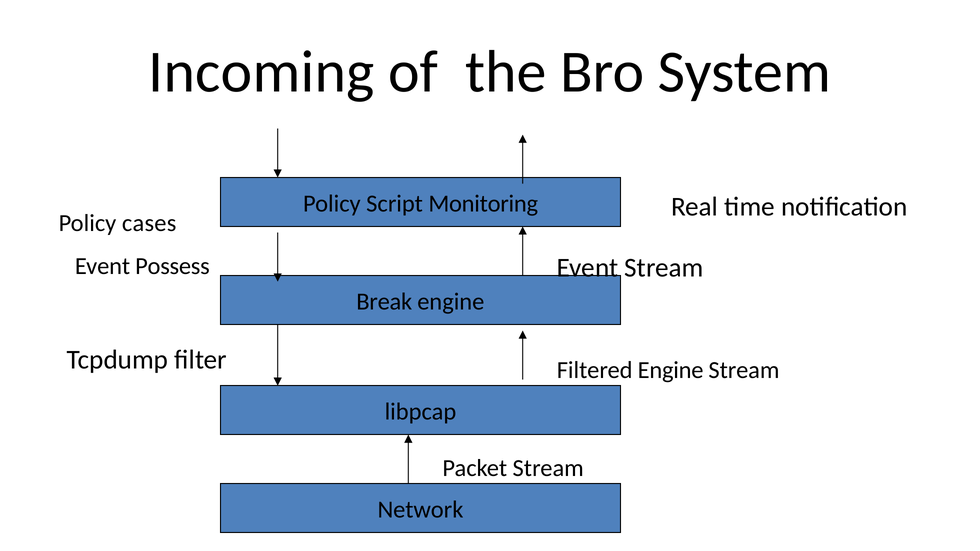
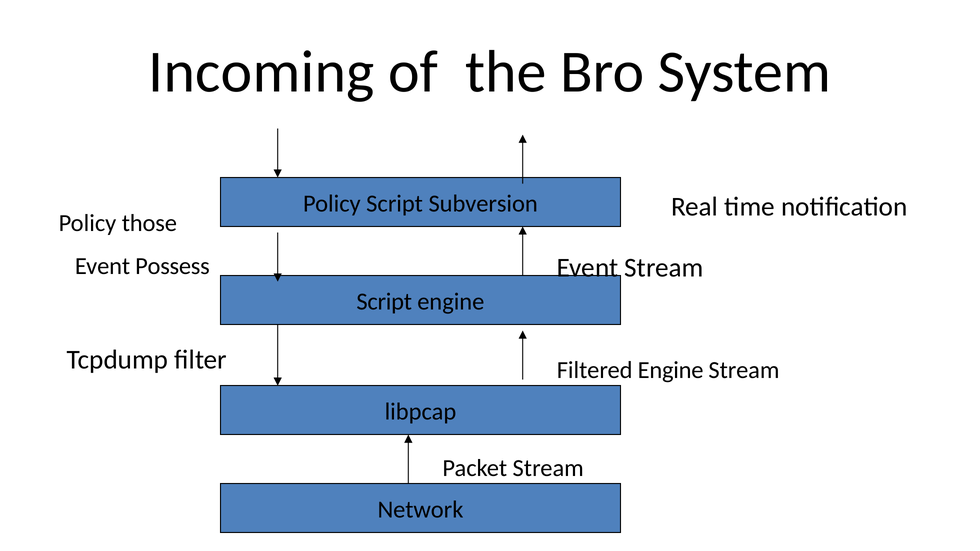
Monitoring: Monitoring -> Subversion (483, 204)
cases: cases -> those (149, 223)
Break: Break -> Script (384, 302)
